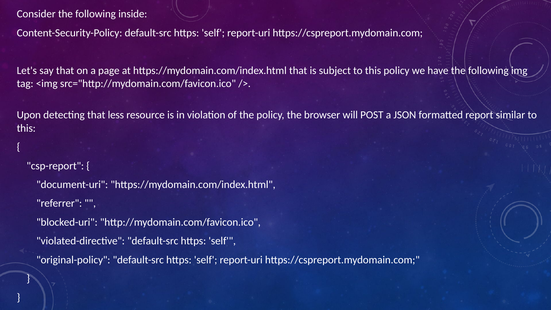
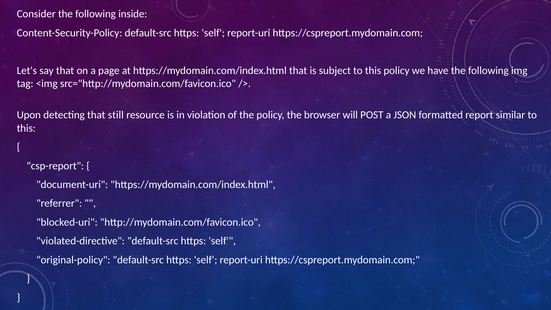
less: less -> still (116, 115)
